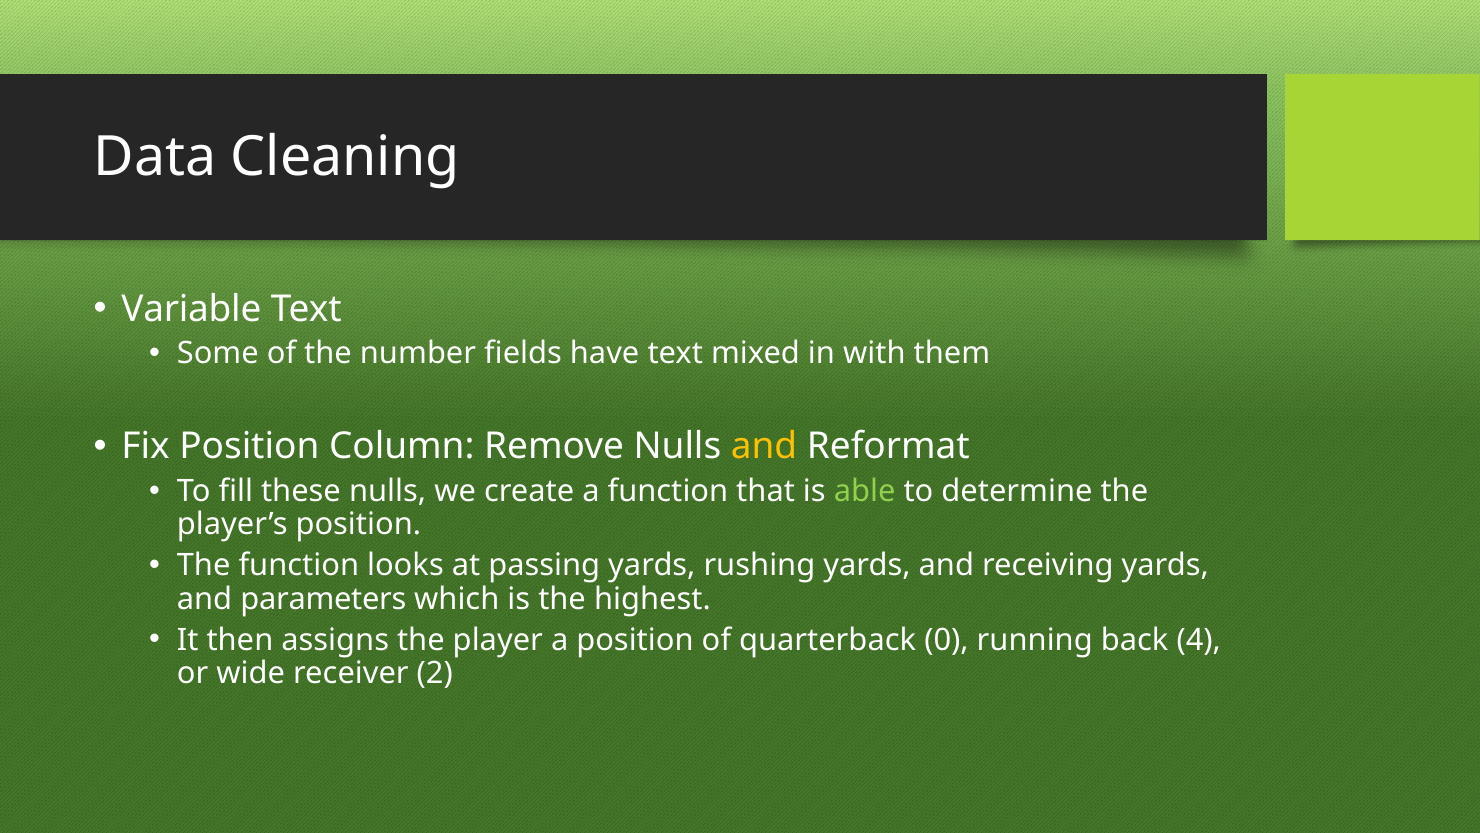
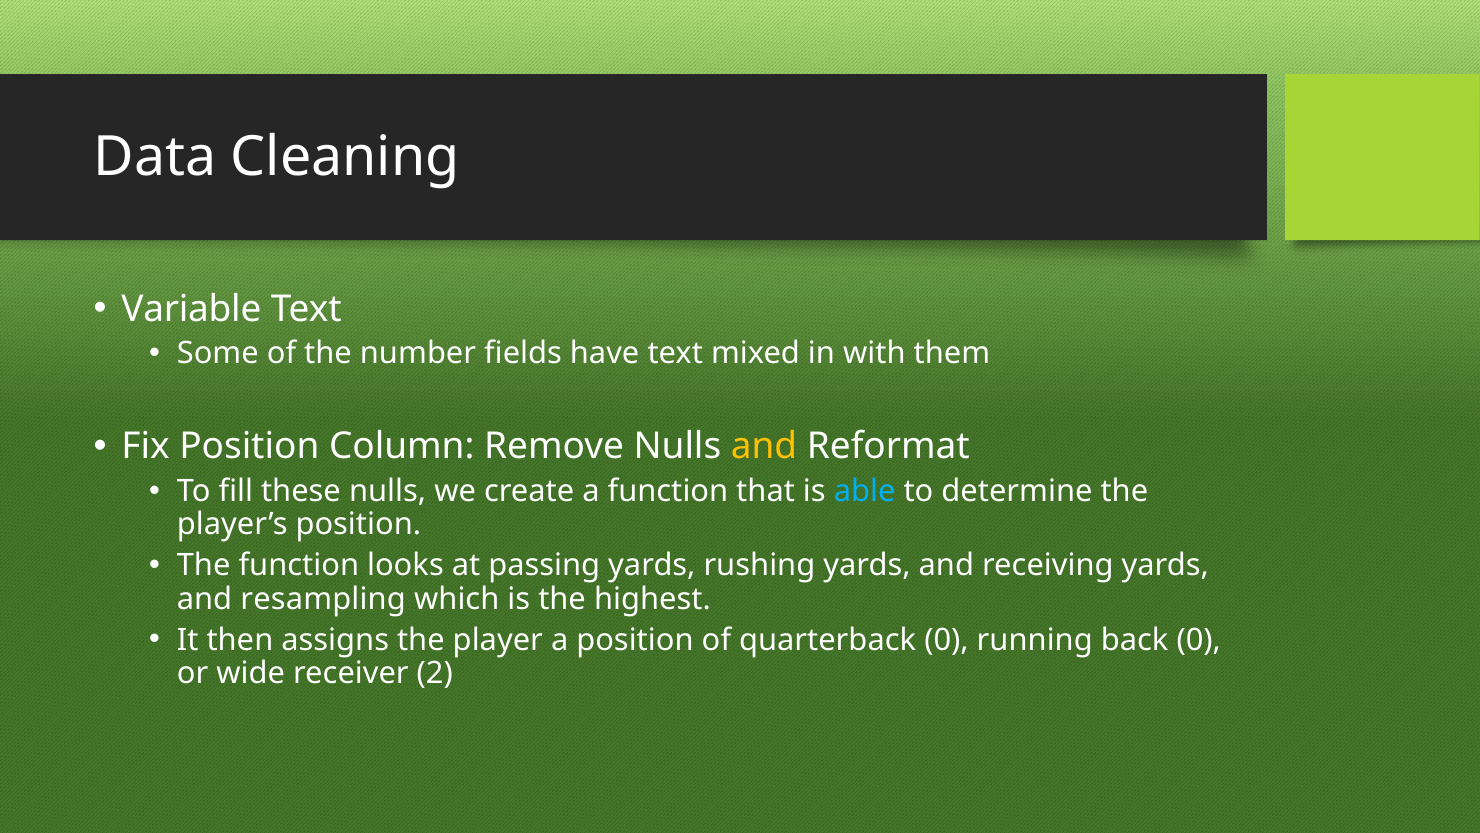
able colour: light green -> light blue (865, 491)
parameters: parameters -> resampling (323, 599)
back 4: 4 -> 0 (1199, 640)
